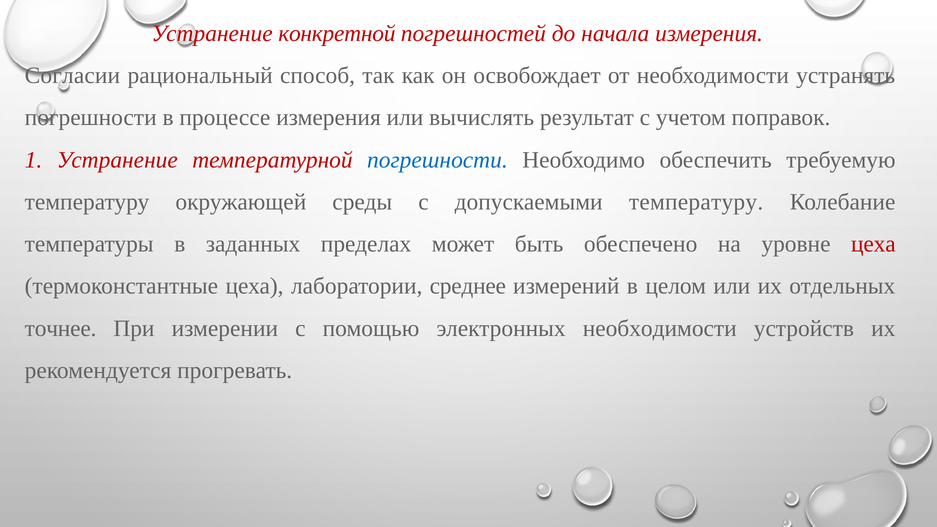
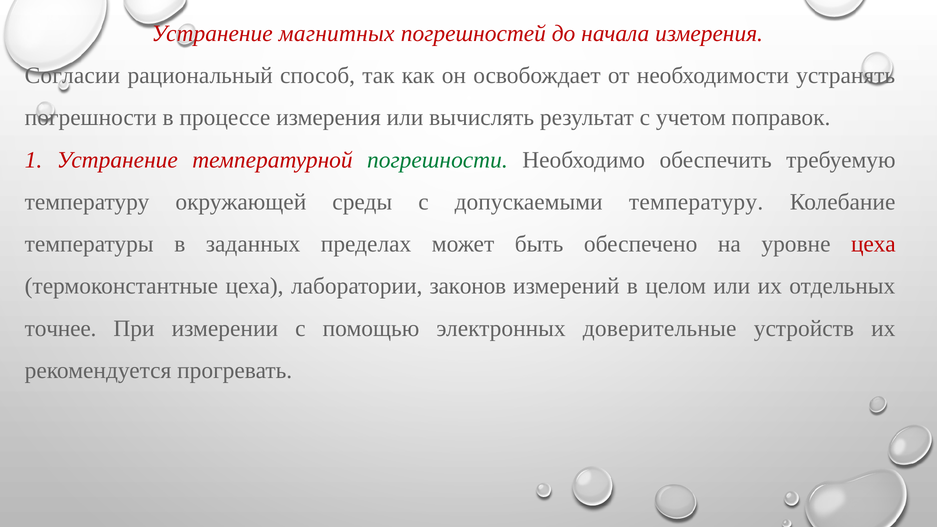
конкретной: конкретной -> магнитных (337, 33)
погрешности colour: blue -> green (437, 160)
среднее: среднее -> законов (468, 286)
электронных необходимости: необходимости -> доверительные (660, 328)
